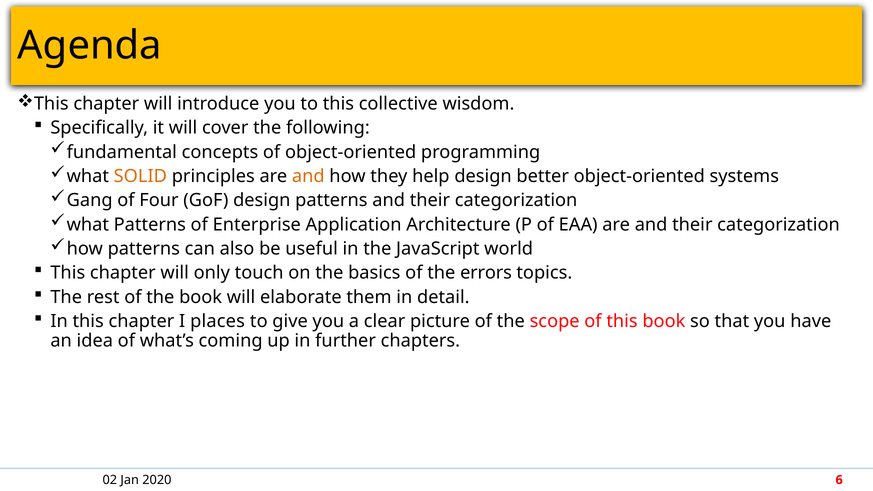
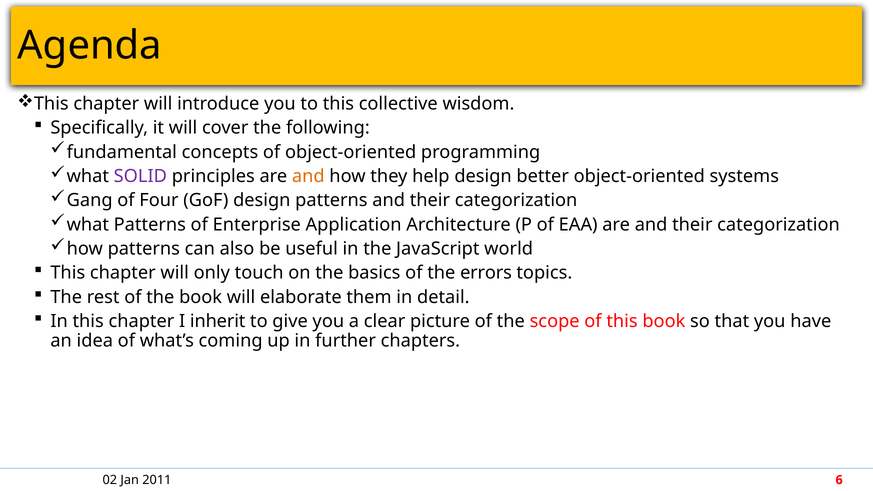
SOLID colour: orange -> purple (140, 176)
places: places -> inherit (218, 321)
2020: 2020 -> 2011 (157, 480)
